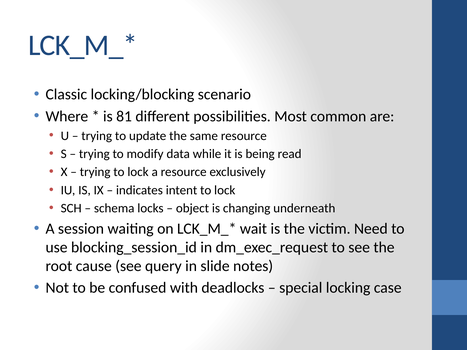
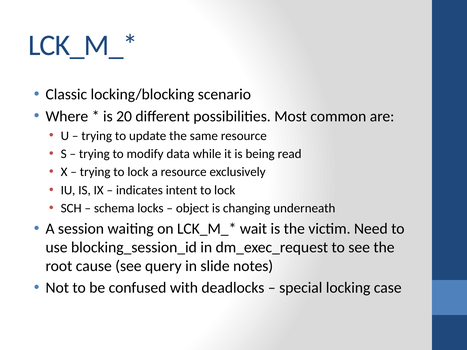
81: 81 -> 20 (124, 116)
